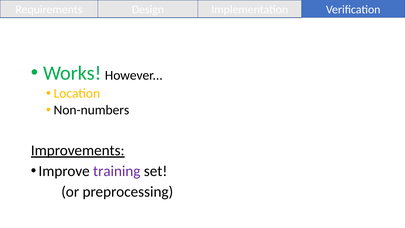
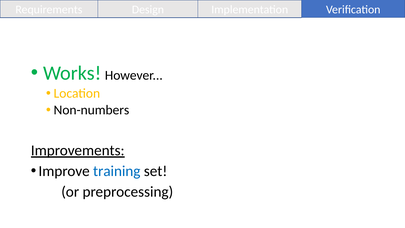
training colour: purple -> blue (117, 171)
